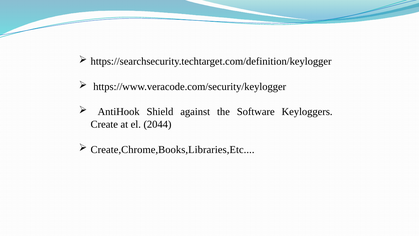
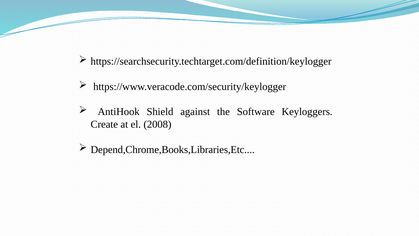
2044: 2044 -> 2008 (157, 124)
Create,Chrome,Books,Libraries,Etc: Create,Chrome,Books,Libraries,Etc -> Depend,Chrome,Books,Libraries,Etc (173, 149)
